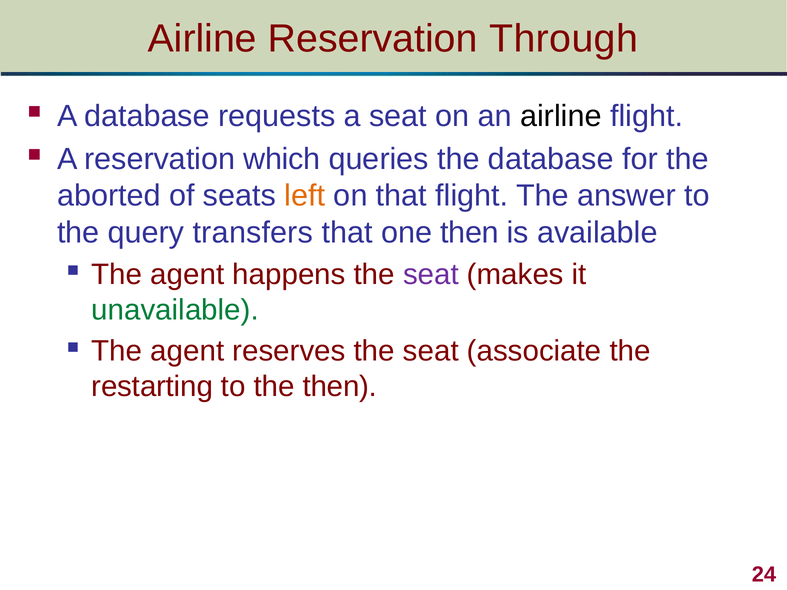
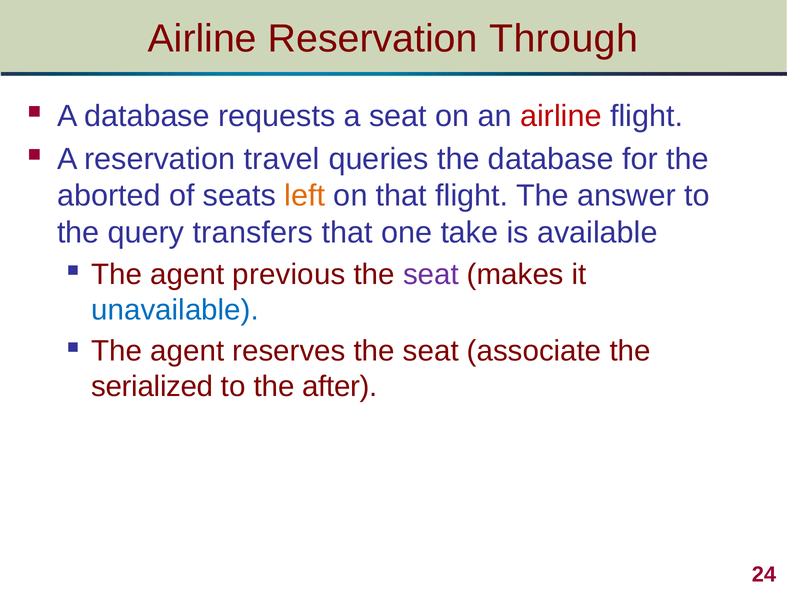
airline colour: black -> red (561, 116)
which: which -> travel (282, 159)
one then: then -> take (469, 233)
happens: happens -> previous (289, 275)
unavailable colour: green -> blue (175, 310)
restarting: restarting -> serialized (152, 387)
the then: then -> after (340, 387)
